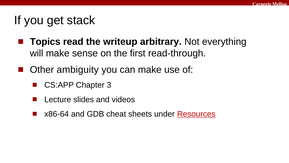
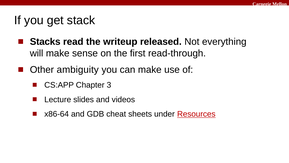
Topics: Topics -> Stacks (45, 42)
arbitrary: arbitrary -> released (161, 42)
